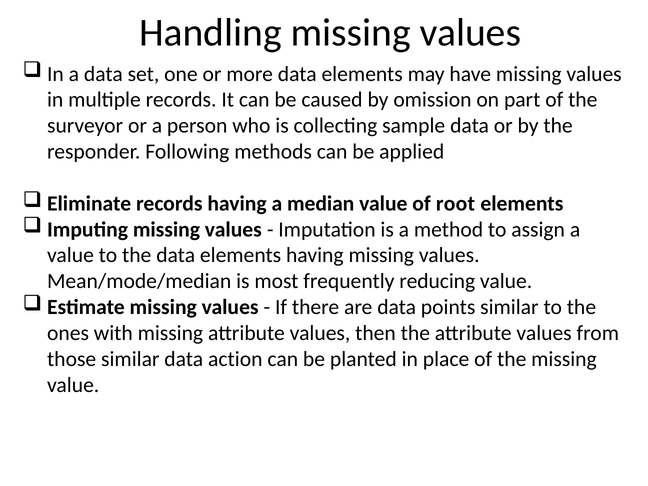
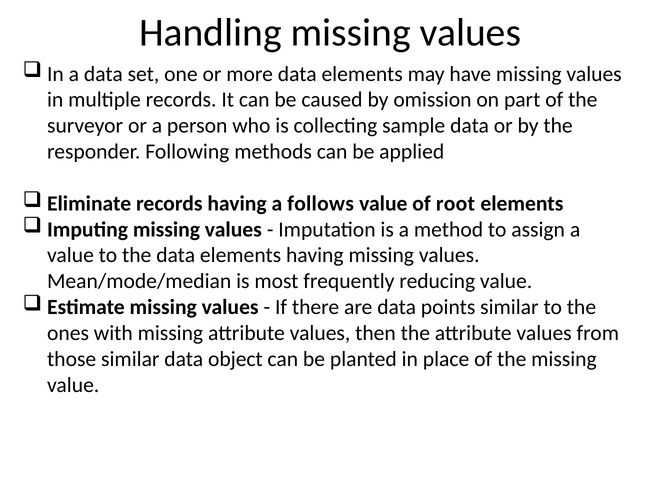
median: median -> follows (321, 203)
action: action -> object (235, 359)
